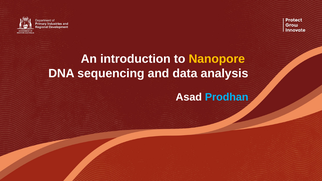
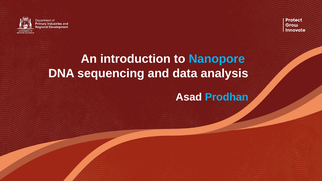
Nanopore colour: yellow -> light blue (217, 59)
